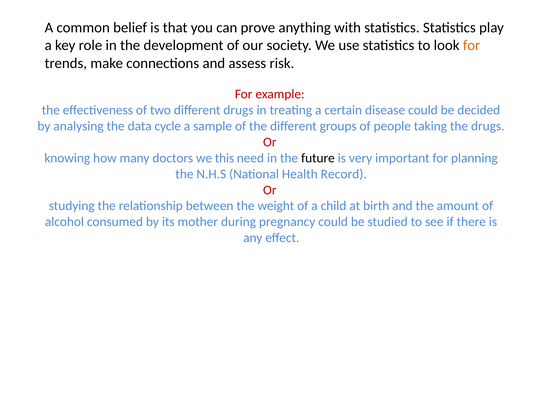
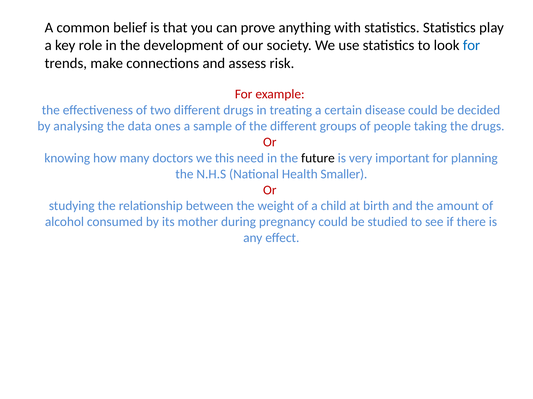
for colour: orange -> blue (471, 46)
cycle: cycle -> ones (168, 126)
Record: Record -> Smaller (344, 174)
